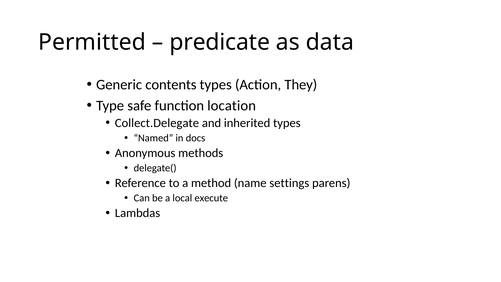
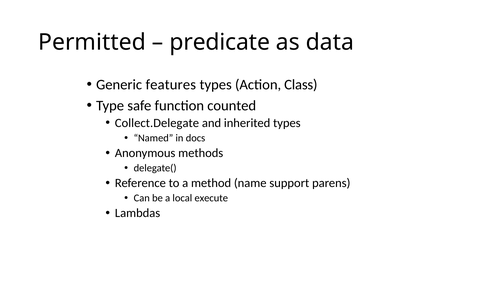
contents: contents -> features (171, 85)
They: They -> Class (301, 85)
location: location -> counted (232, 106)
settings: settings -> support (289, 183)
